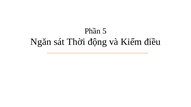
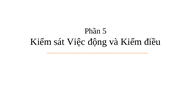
Ngăn: Ngăn -> Kiểm (41, 42)
Thời: Thời -> Việc (76, 42)
